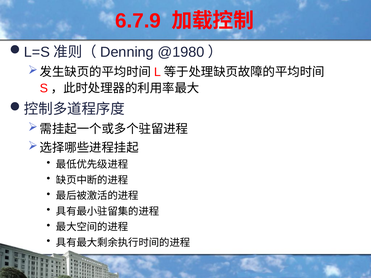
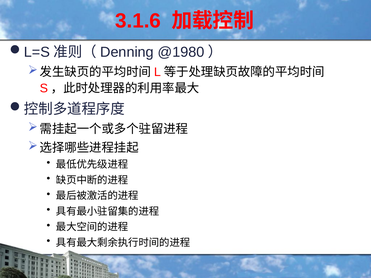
6.7.9: 6.7.9 -> 3.1.6 (138, 21)
